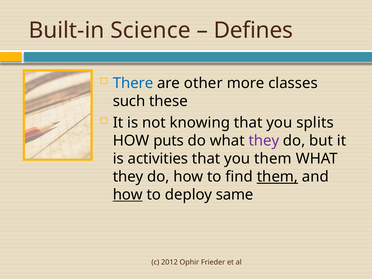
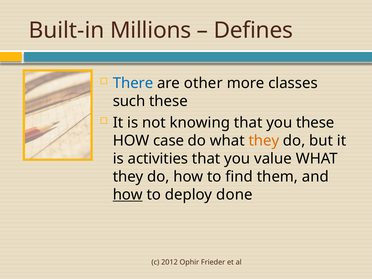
Science: Science -> Millions (151, 30)
you splits: splits -> these (315, 123)
puts: puts -> case (169, 141)
they colour: purple -> orange (264, 141)
you them: them -> value (273, 159)
them underline: present -> none (277, 177)
same: same -> done (234, 195)
